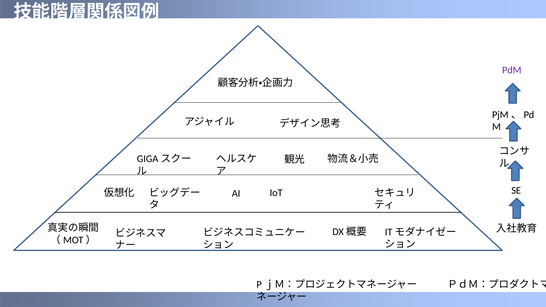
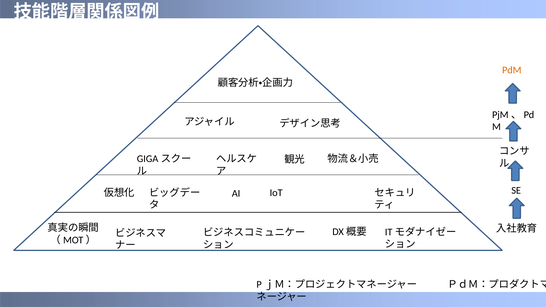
PdM colour: purple -> orange (512, 70)
